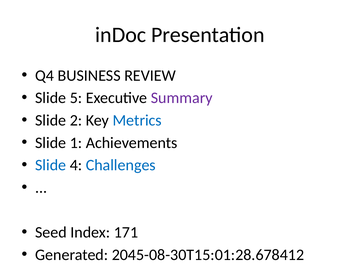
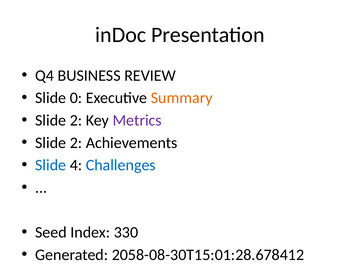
5: 5 -> 0 (76, 98)
Summary colour: purple -> orange (182, 98)
Metrics colour: blue -> purple (137, 120)
1: 1 -> 2 (76, 143)
171: 171 -> 330 (126, 232)
2045-08-30T15:01:28.678412: 2045-08-30T15:01:28.678412 -> 2058-08-30T15:01:28.678412 (208, 255)
